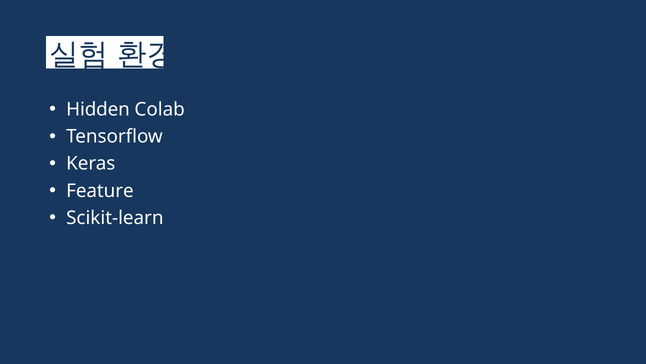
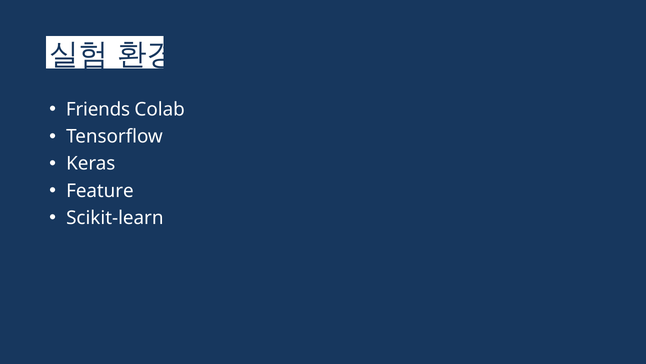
Hidden: Hidden -> Friends (98, 109)
